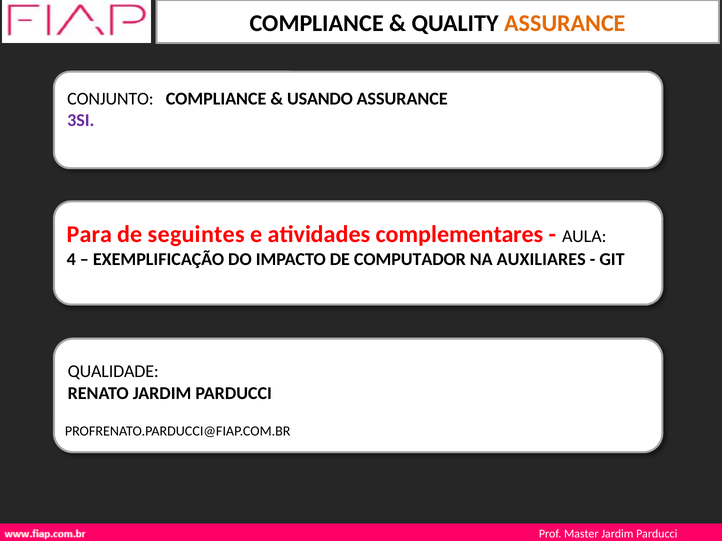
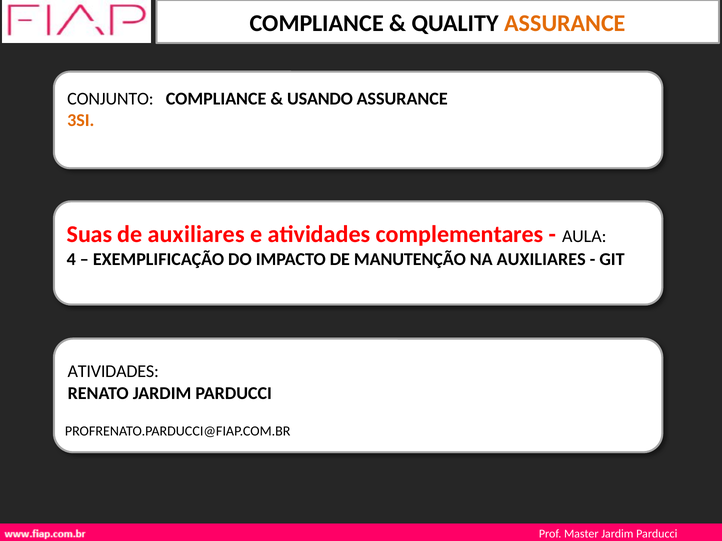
3SI colour: purple -> orange (81, 120)
Para: Para -> Suas (89, 235)
de seguintes: seguintes -> auxiliares (196, 235)
COMPUTADOR: COMPUTADOR -> MANUTENÇÃO (410, 259)
QUALIDADE: QUALIDADE -> ATIVIDADES (113, 372)
